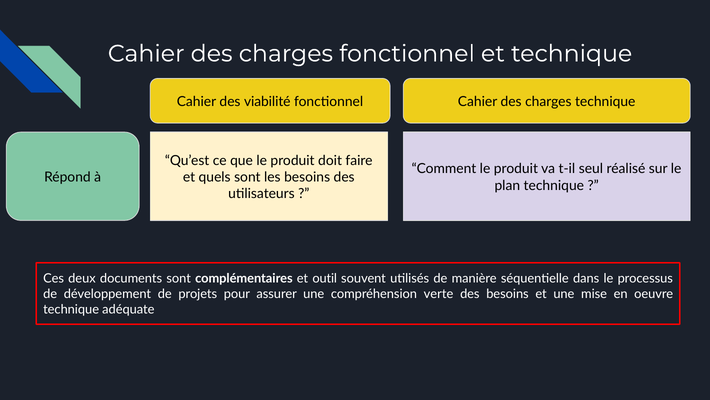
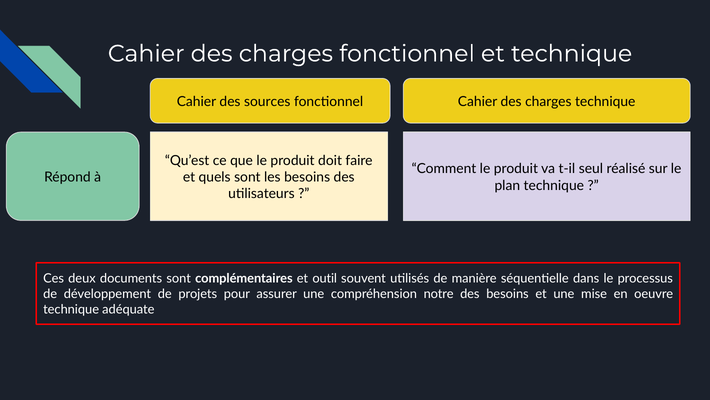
viabilité: viabilité -> sources (267, 102)
verte: verte -> notre (439, 294)
